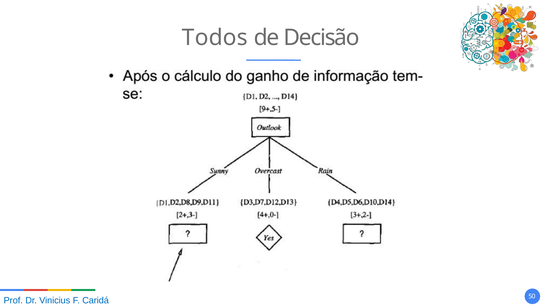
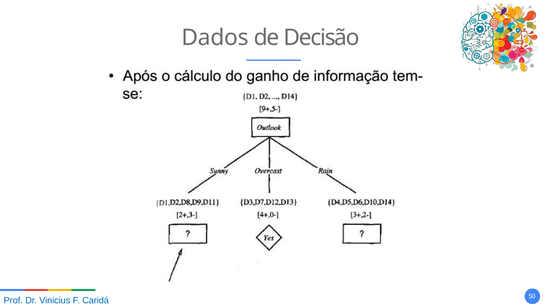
Todos: Todos -> Dados (215, 38)
